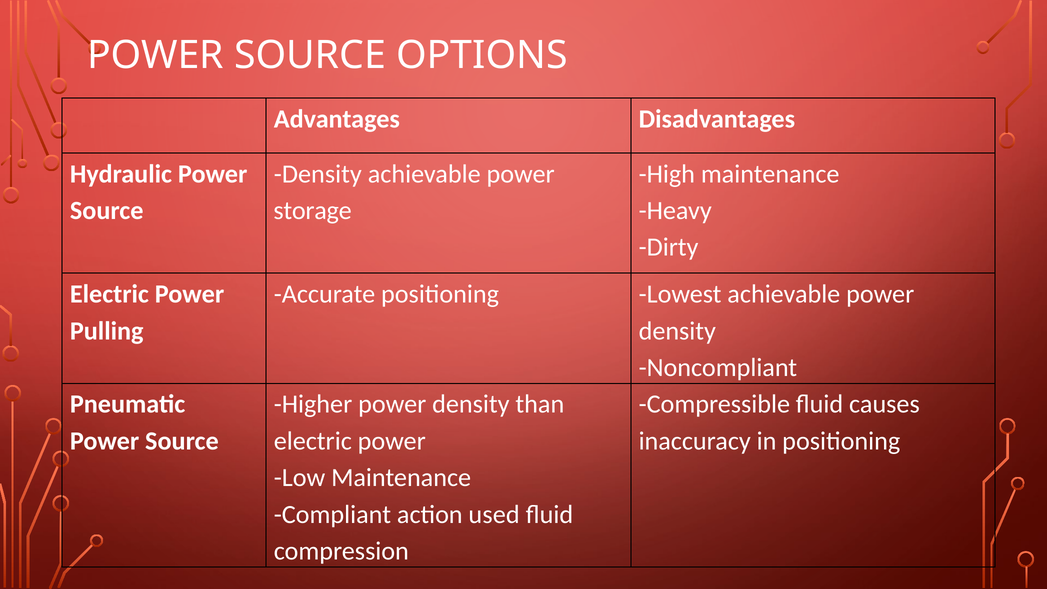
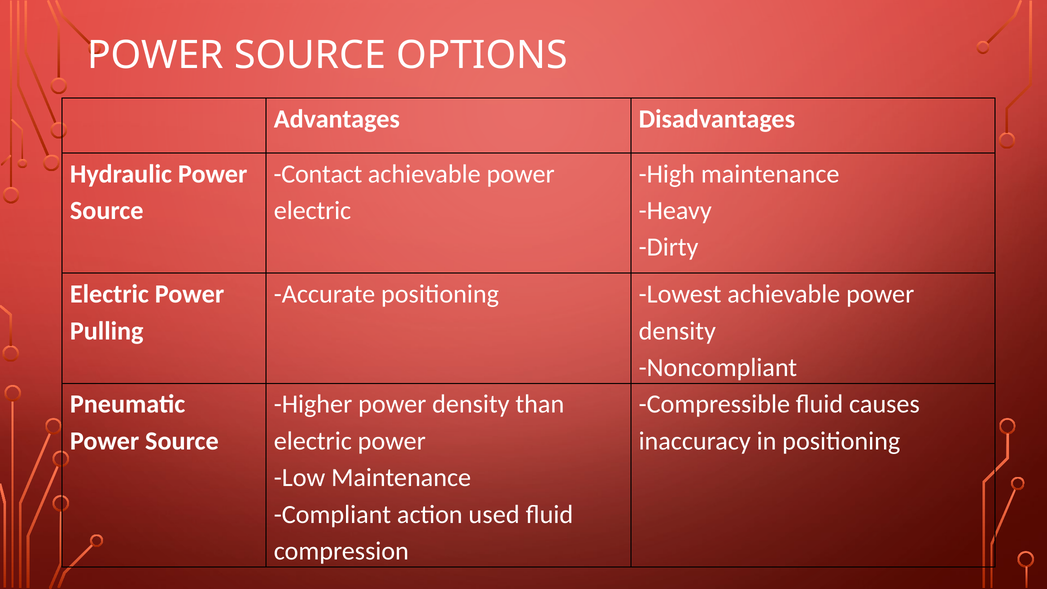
Density: Density -> Contact (318, 174)
storage: storage -> electric (313, 211)
